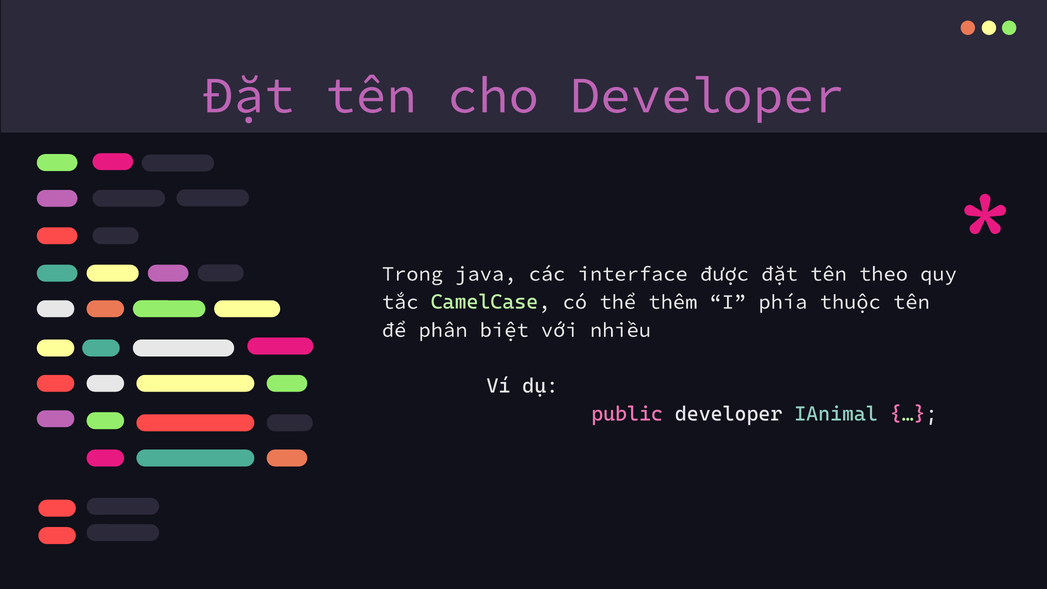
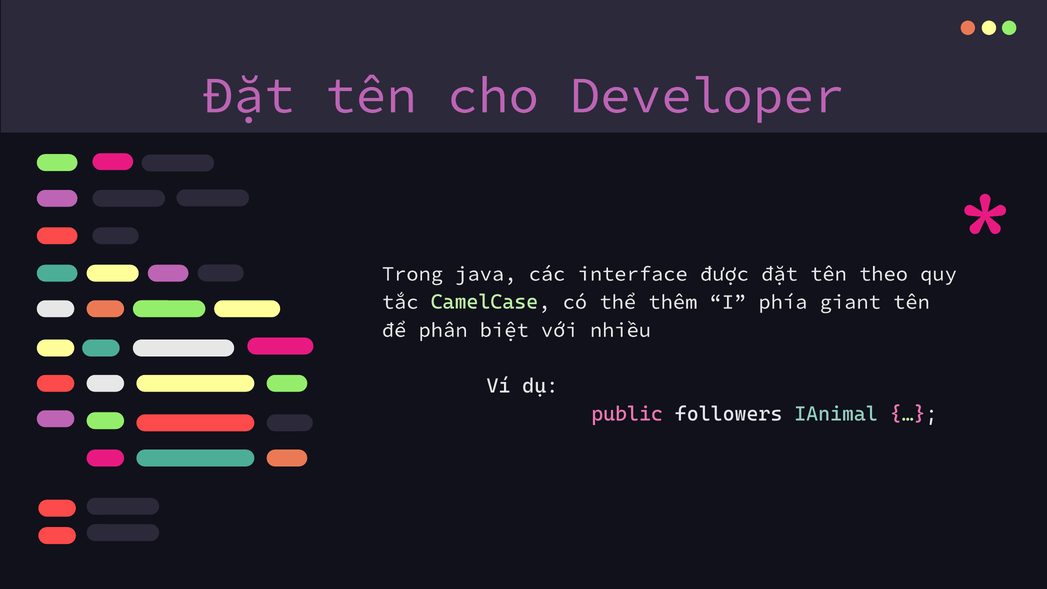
thuộc: thuộc -> giant (850, 302)
public developer: developer -> followers (729, 414)
